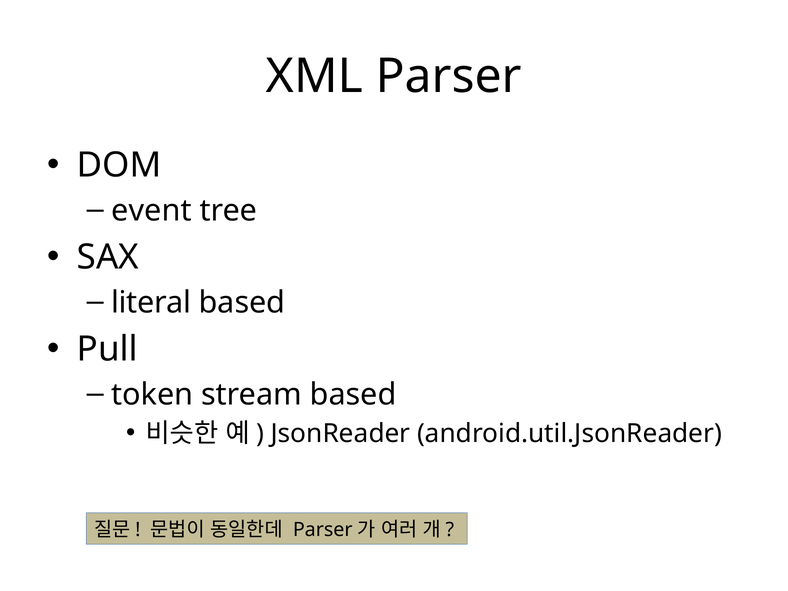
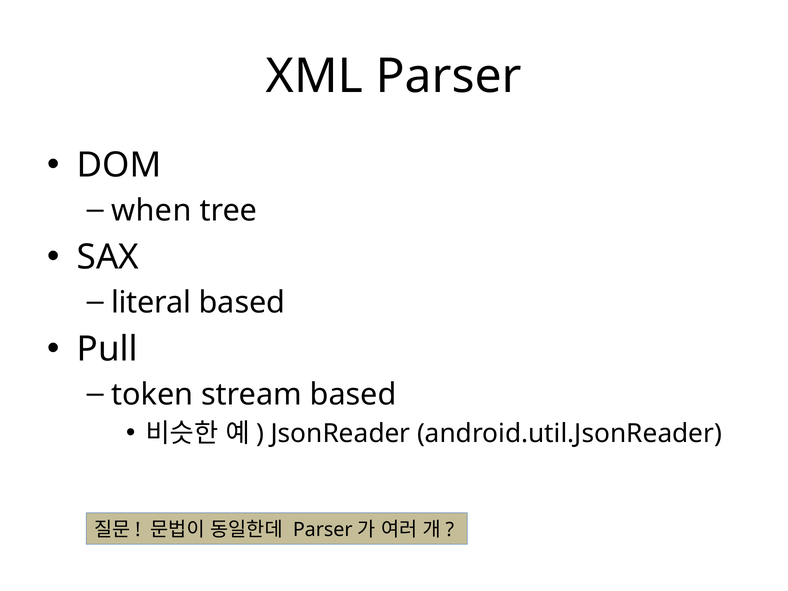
event: event -> when (151, 211)
